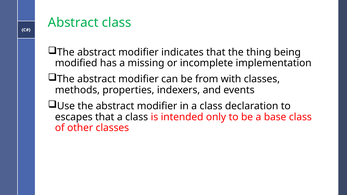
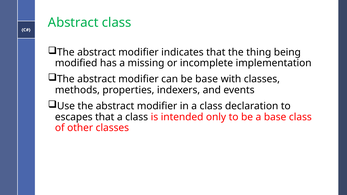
be from: from -> base (207, 79)
